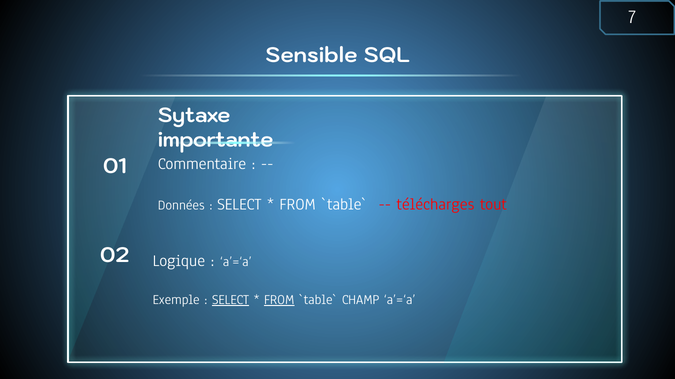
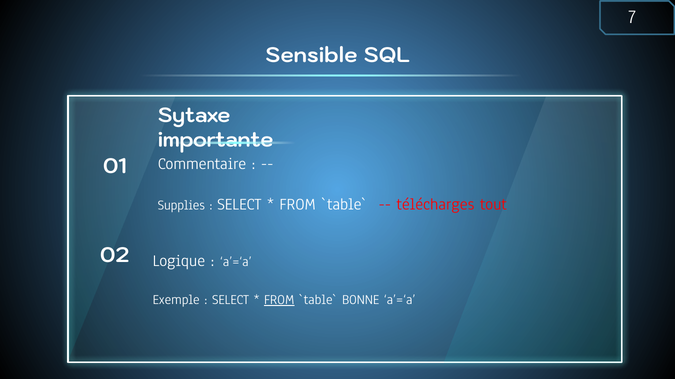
Données: Données -> Supplies (181, 205)
SELECT underline: present -> none (231, 300)
CHAMP: CHAMP -> BONNE (361, 300)
